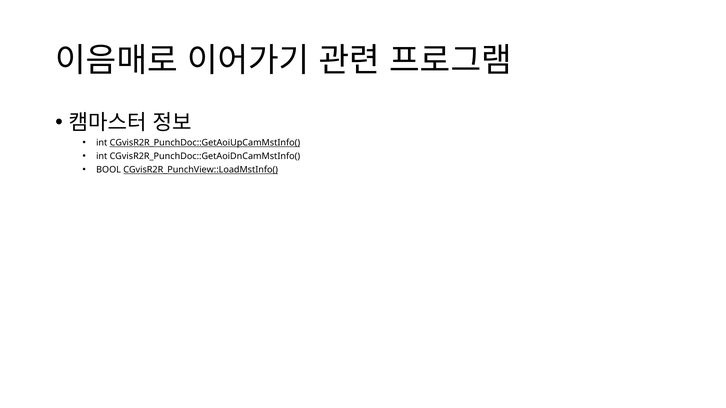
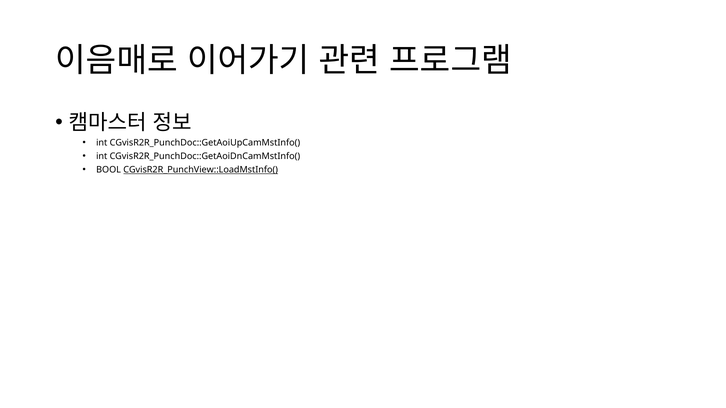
CGvisR2R_PunchDoc::GetAoiUpCamMstInfo( underline: present -> none (205, 143)
